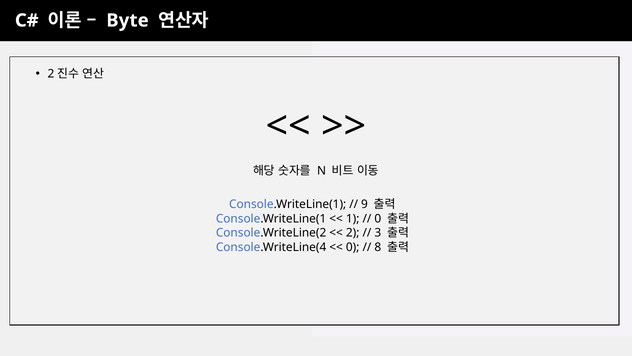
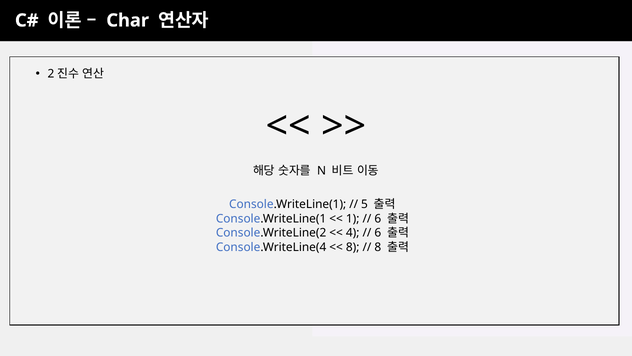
Byte: Byte -> Char (128, 20)
9: 9 -> 5 (364, 204)
0: 0 -> 6 (378, 218)
2: 2 -> 4 (353, 233)
3: 3 -> 6 (378, 233)
0: 0 -> 8 (353, 247)
